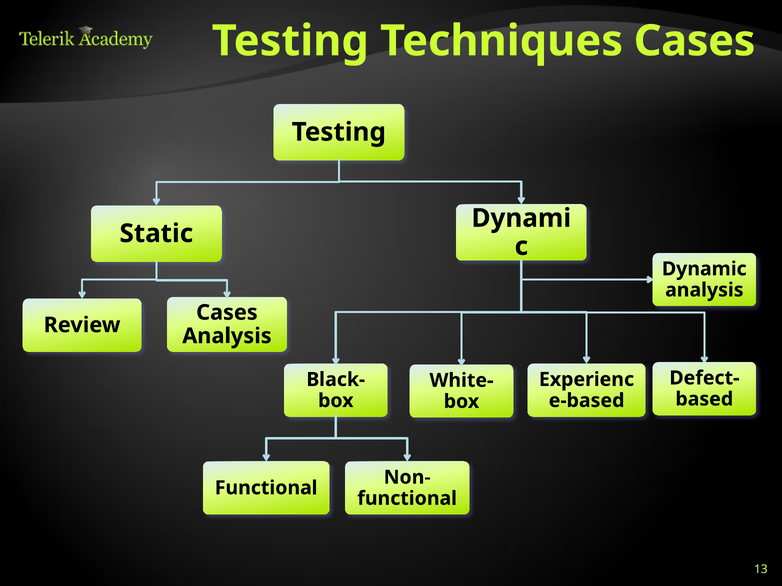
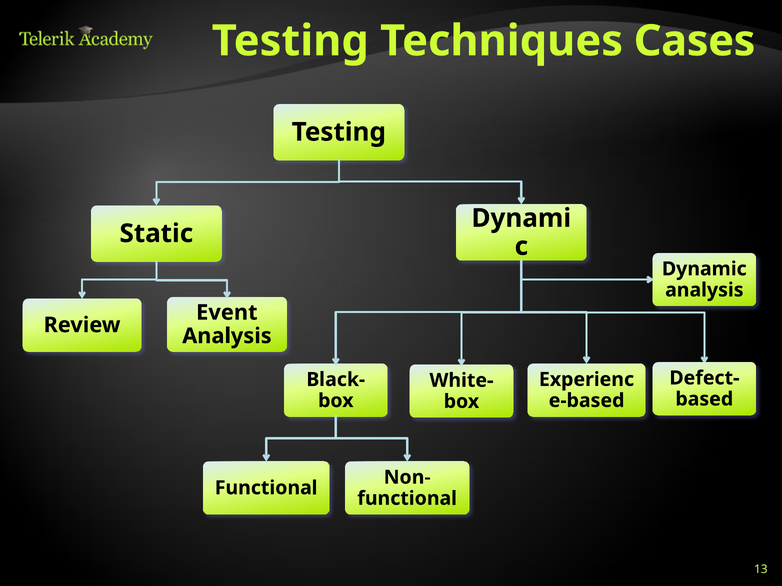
Cases: Cases -> Event (227, 313)
